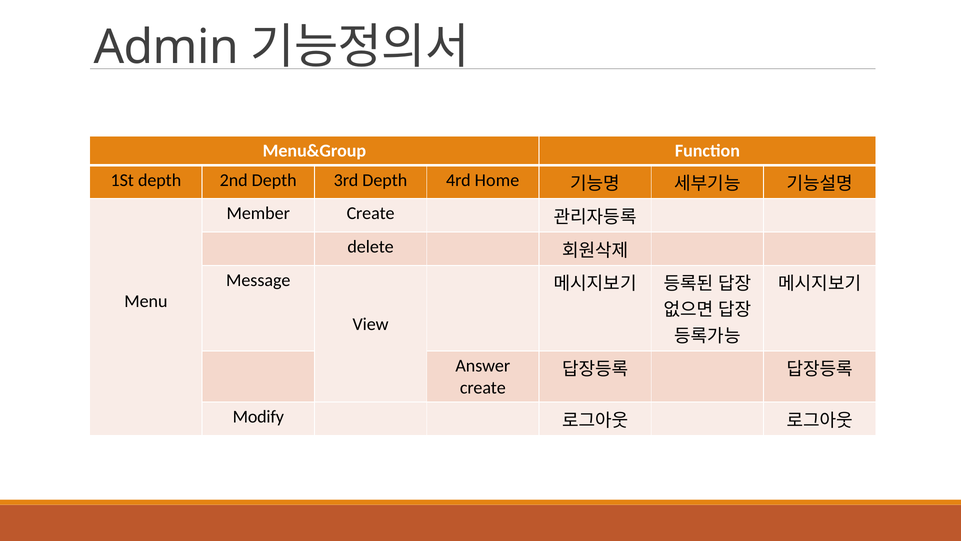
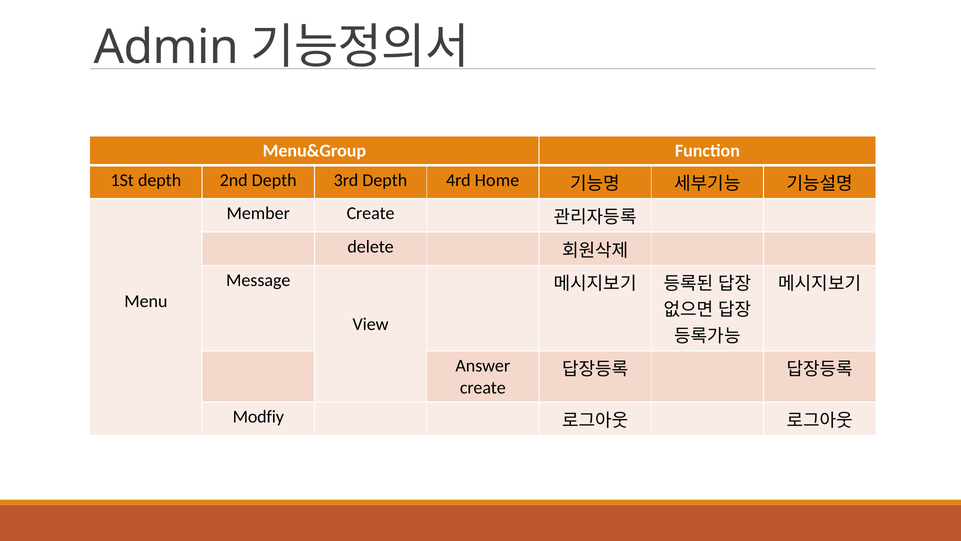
Modify: Modify -> Modfiy (258, 417)
